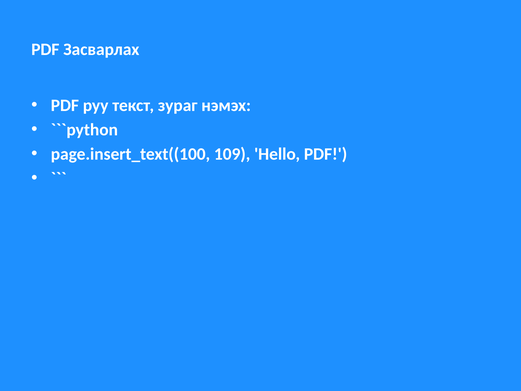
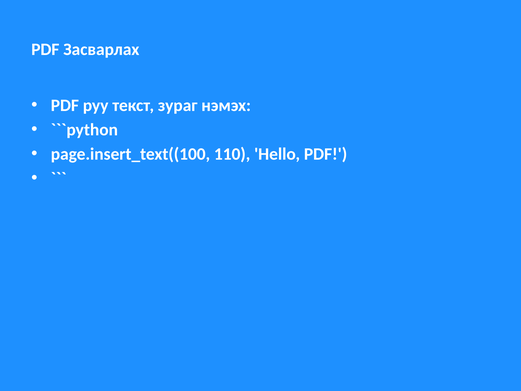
109: 109 -> 110 (232, 154)
